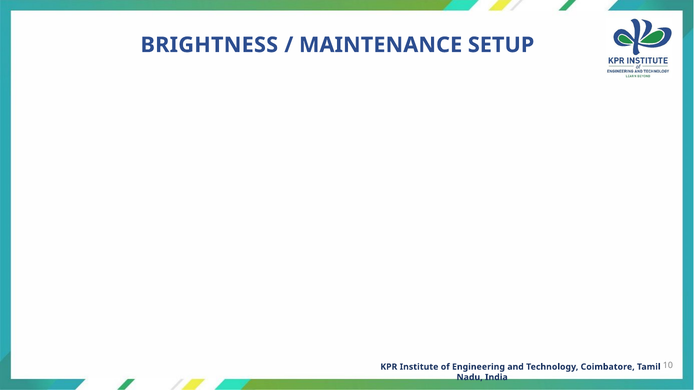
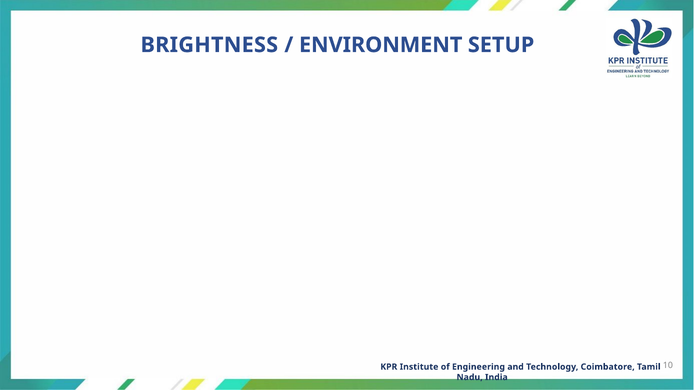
MAINTENANCE: MAINTENANCE -> ENVIRONMENT (381, 45)
